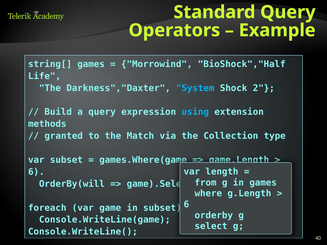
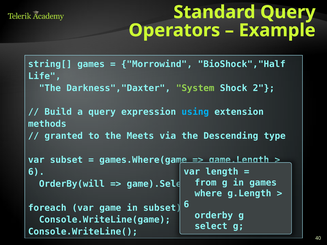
System colour: light blue -> light green (195, 88)
Match: Match -> Meets (140, 136)
Collection: Collection -> Descending (231, 136)
